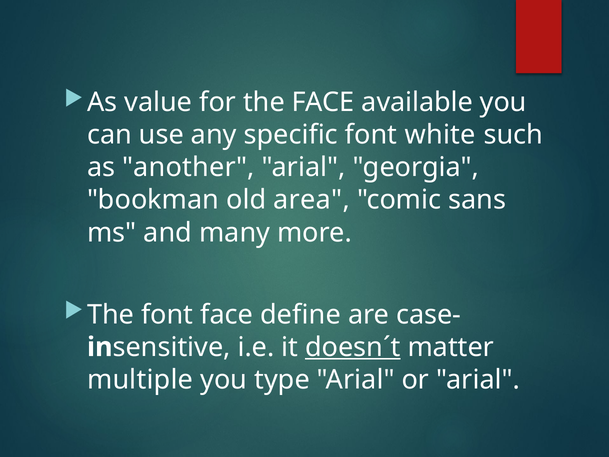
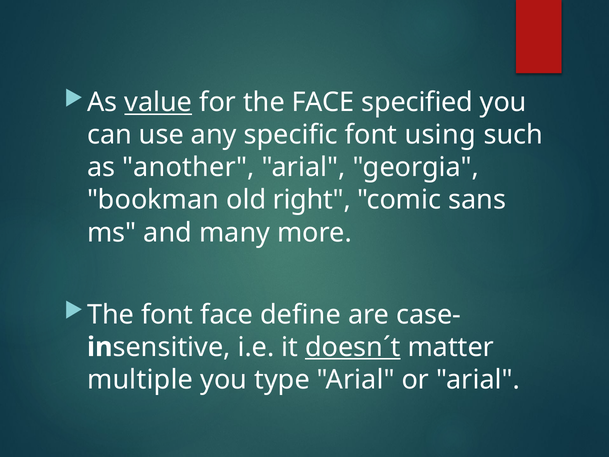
value underline: none -> present (158, 102)
available: available -> specified (417, 102)
white: white -> using (440, 135)
area: area -> right (312, 200)
